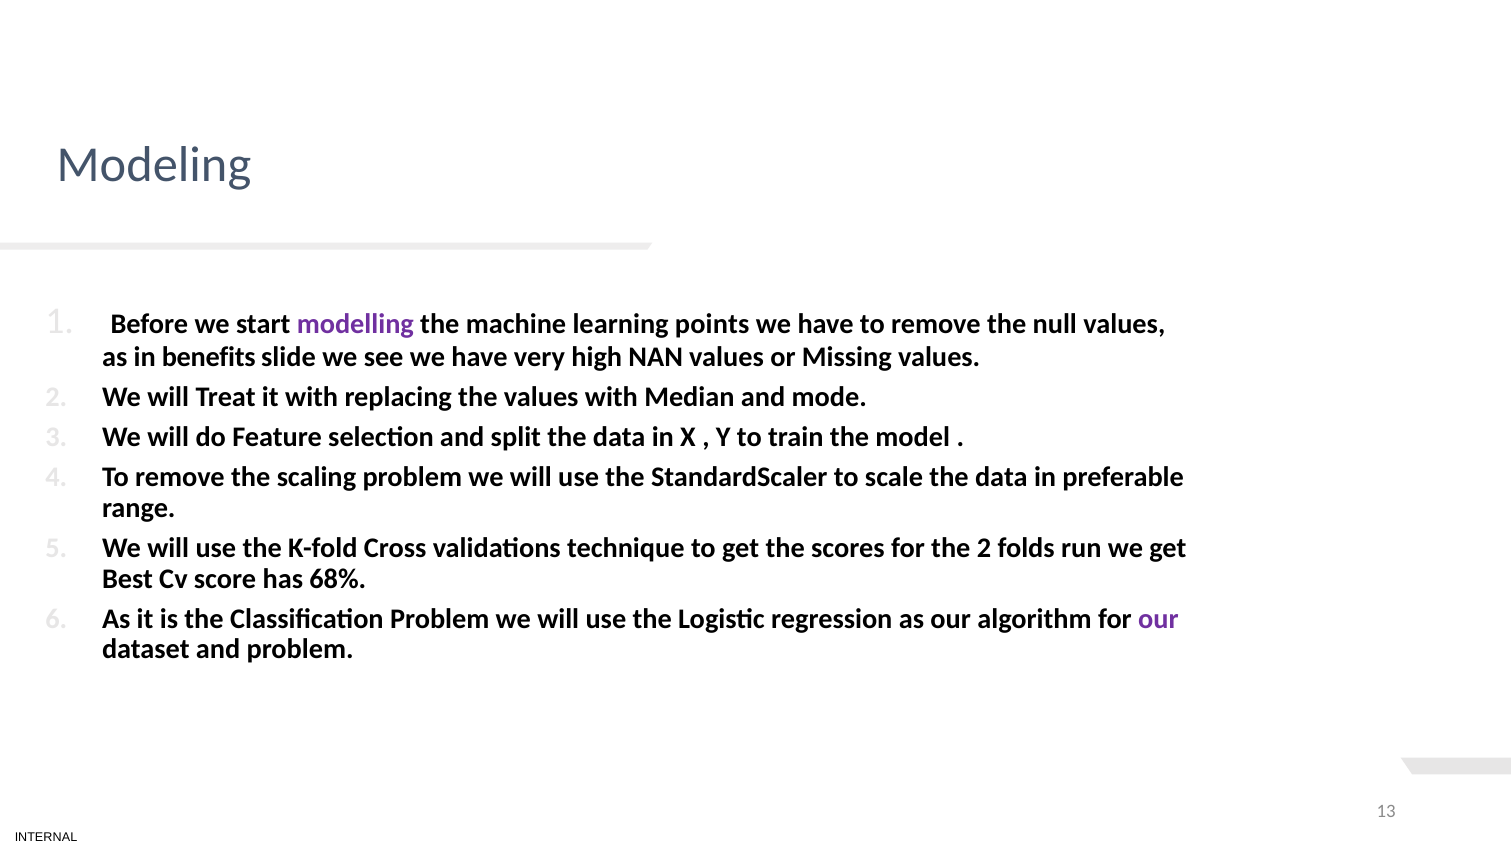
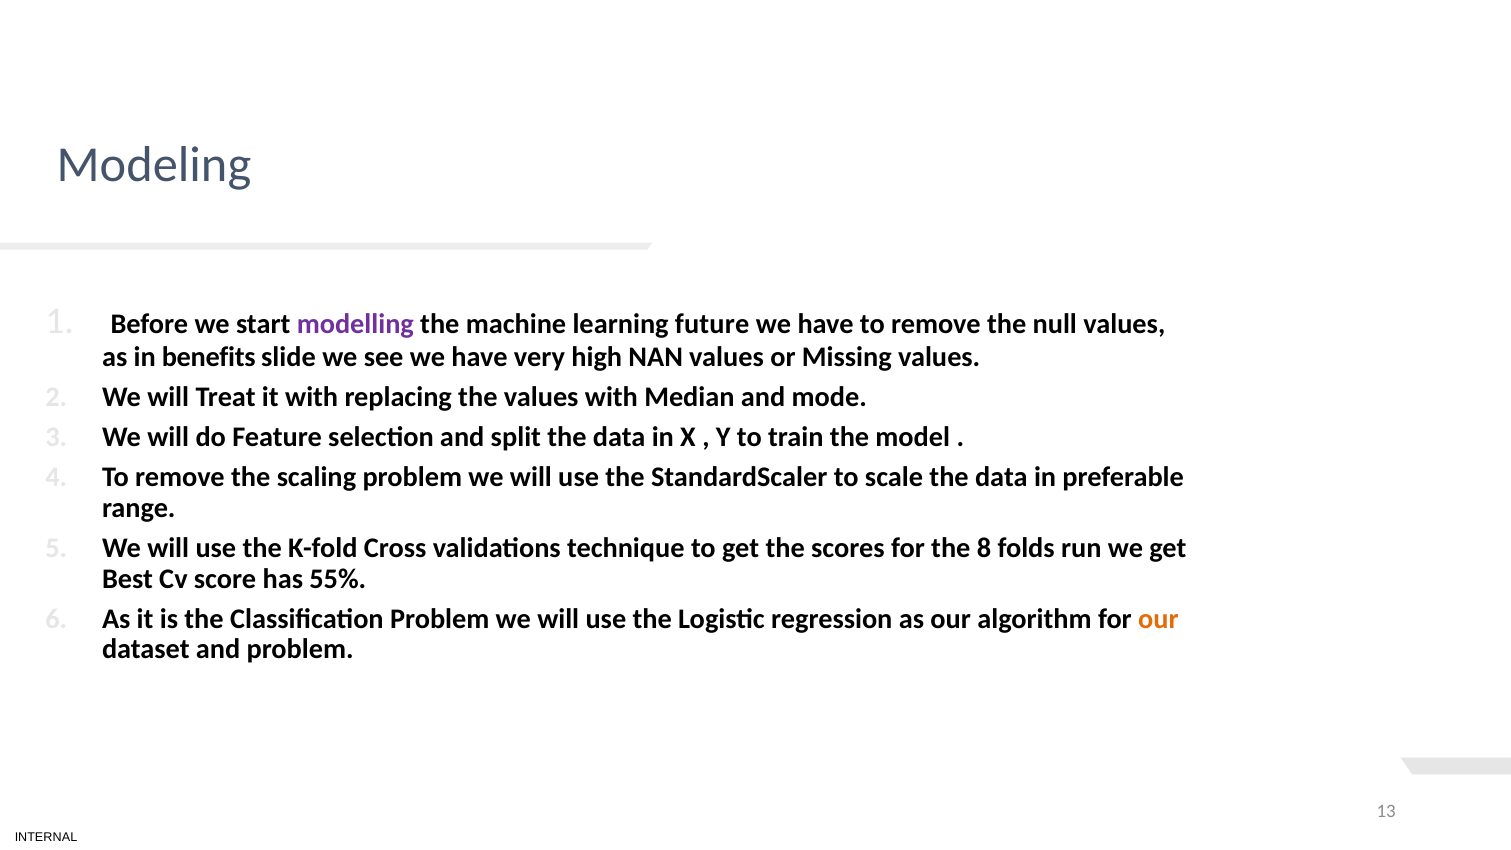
points: points -> future (712, 325)
the 2: 2 -> 8 (984, 548)
68%: 68% -> 55% (338, 579)
our colour: purple -> orange (1158, 619)
